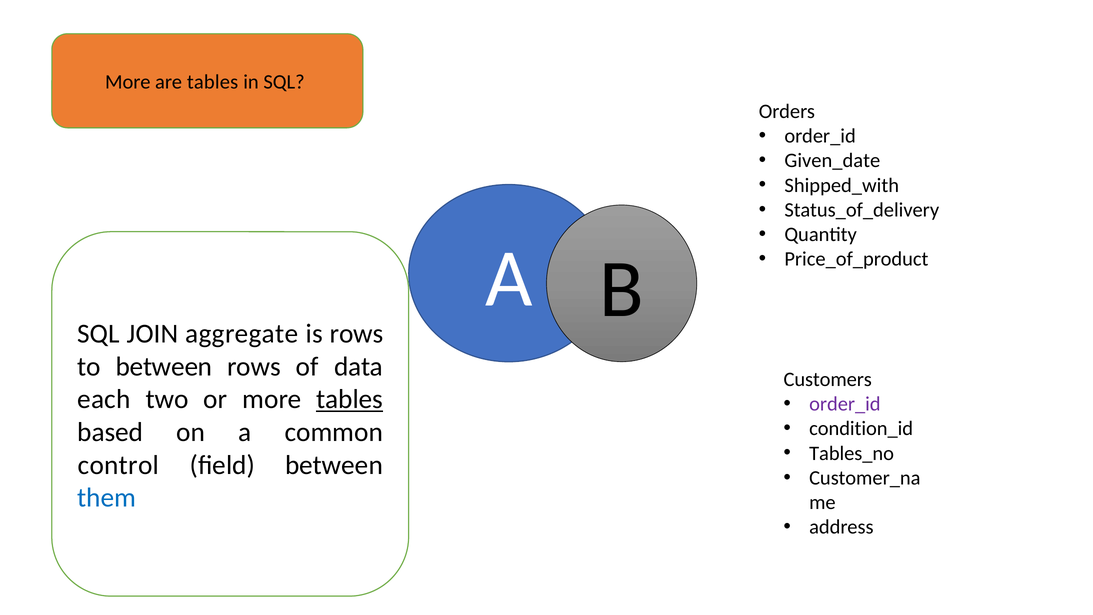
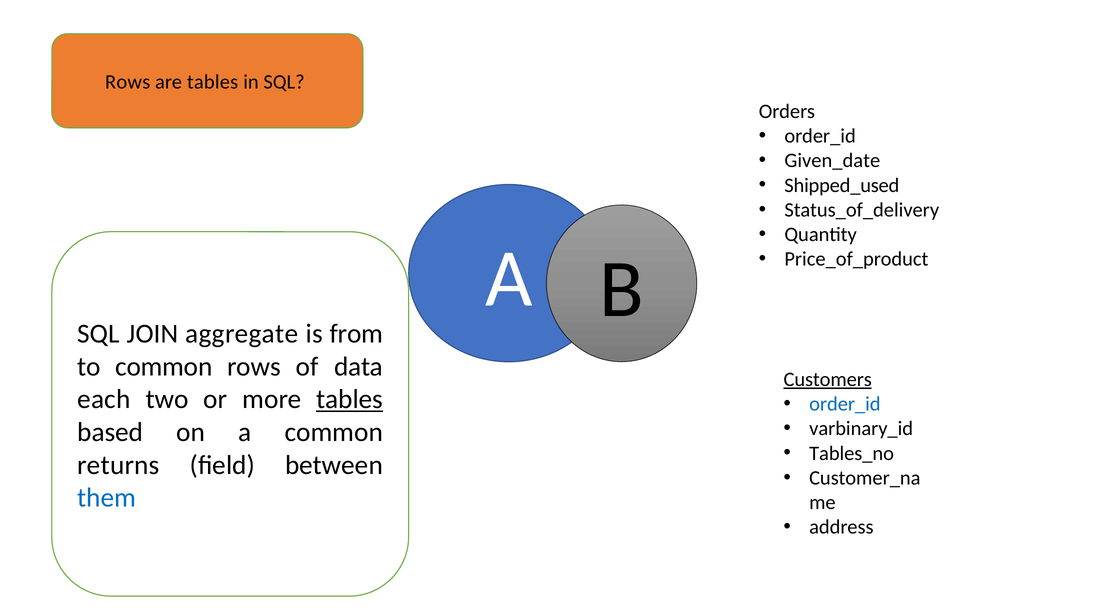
More: More -> Rows (128, 82)
Shipped_with: Shipped_with -> Shipped_used (842, 185)
is rows: rows -> from (357, 334)
to between: between -> common (164, 367)
Customers underline: none -> present (828, 379)
order_id colour: purple -> blue (845, 404)
condition_id: condition_id -> varbinary_id (861, 429)
control: control -> returns (118, 465)
